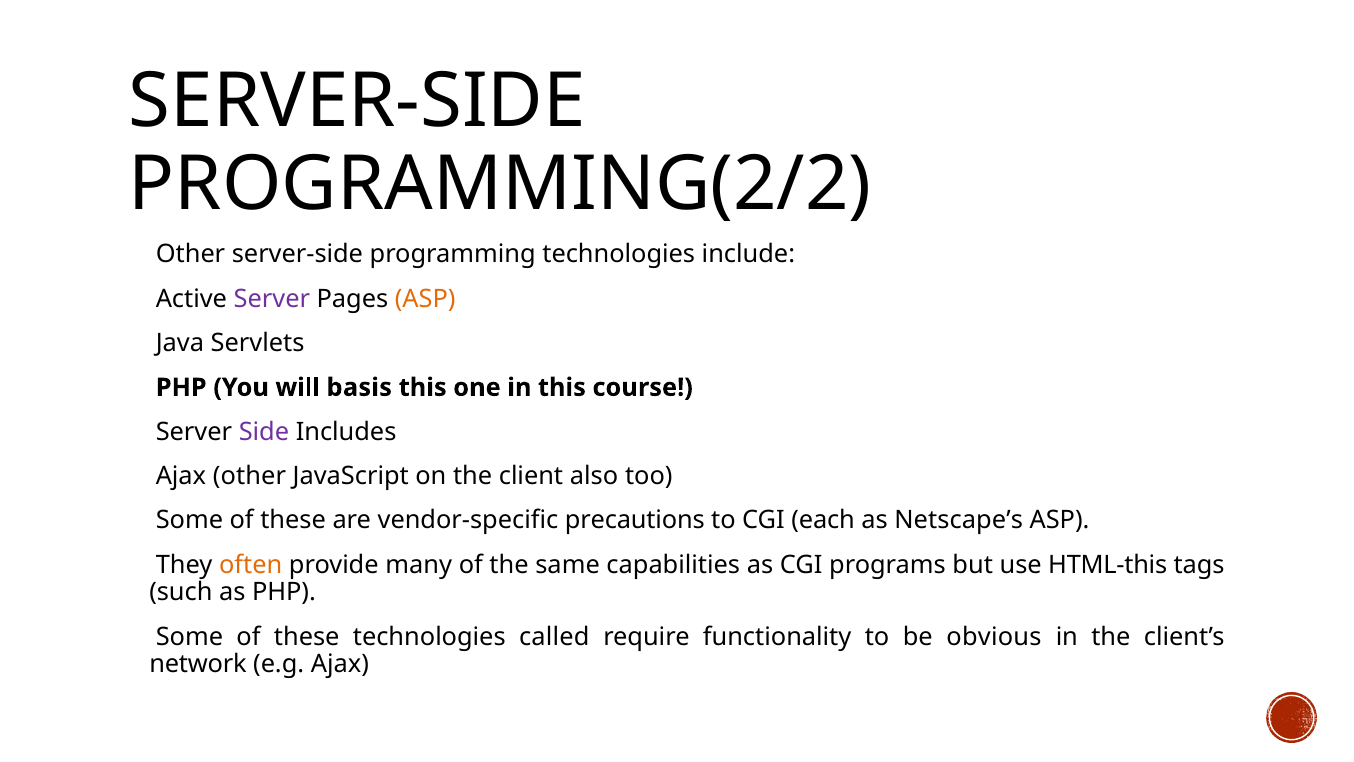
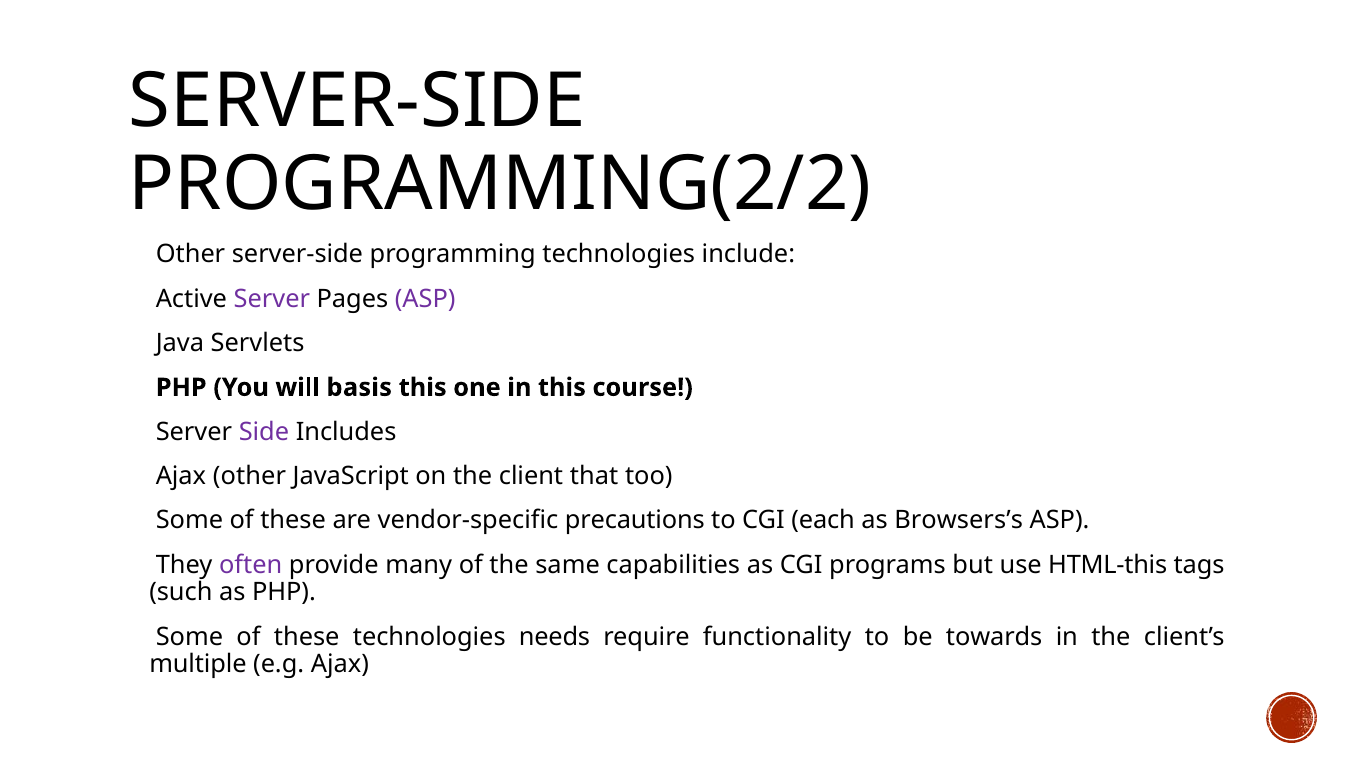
ASP colour: orange -> purple (425, 299)
also: also -> that (594, 476)
Netscape’s: Netscape’s -> Browsers’s (959, 520)
often colour: orange -> purple (251, 565)
called: called -> needs (555, 636)
obvious: obvious -> towards (994, 636)
network: network -> multiple (198, 664)
